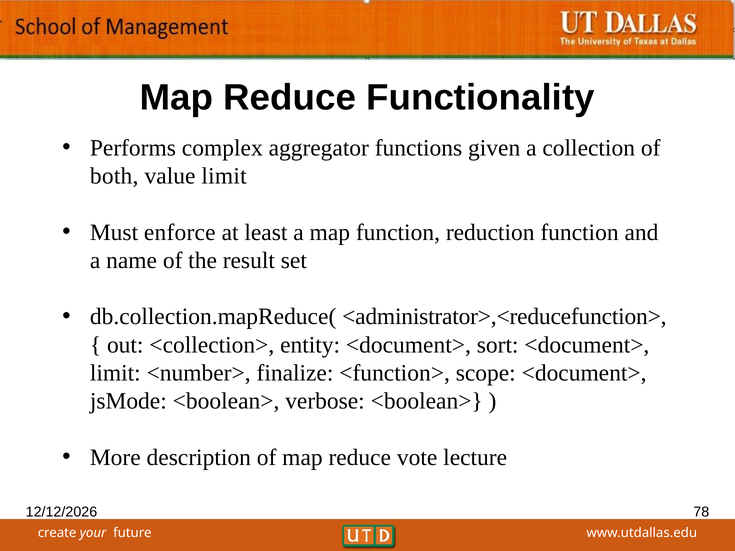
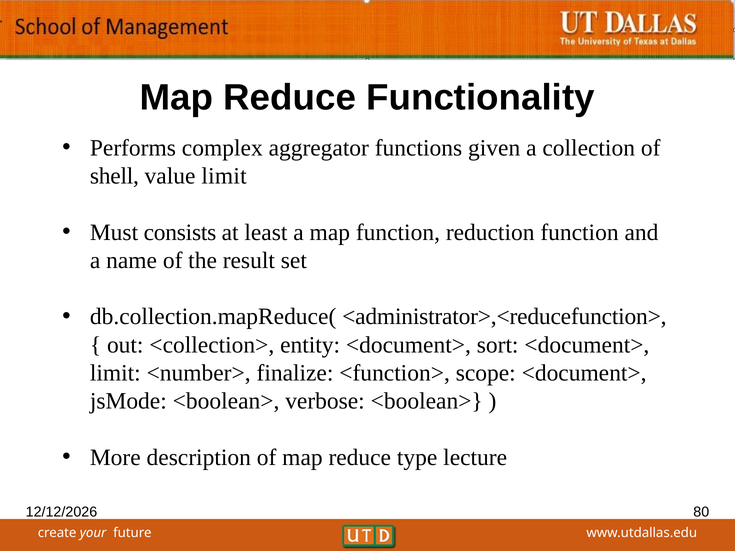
both: both -> shell (114, 176)
enforce: enforce -> consists (180, 232)
vote: vote -> type (417, 458)
78: 78 -> 80 (701, 512)
